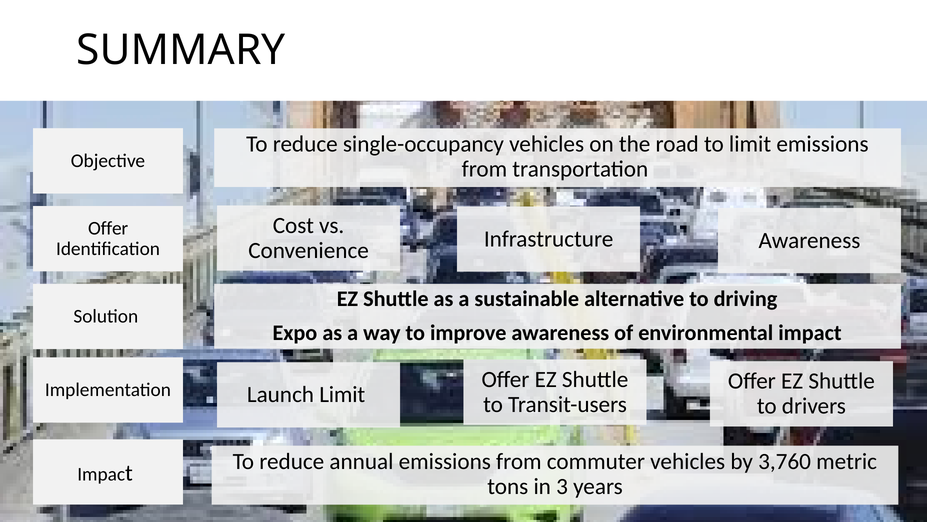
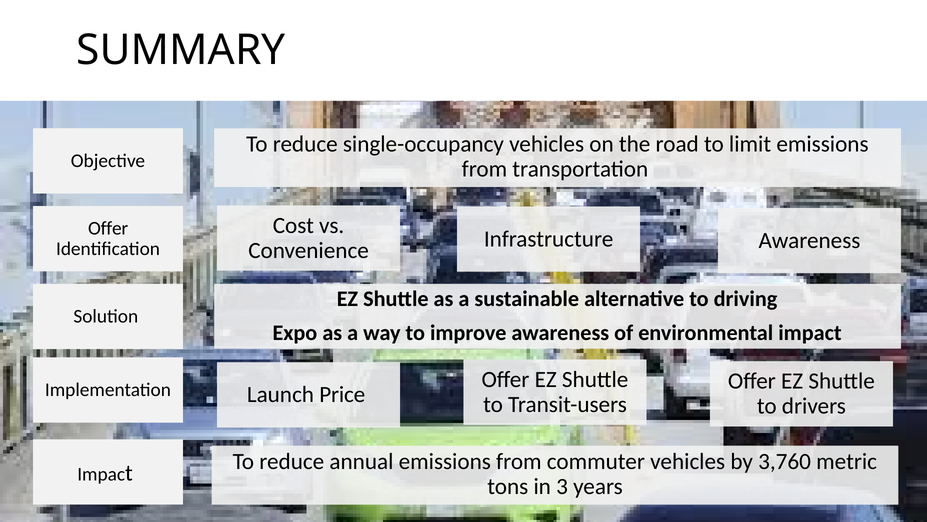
Launch Limit: Limit -> Price (342, 394)
